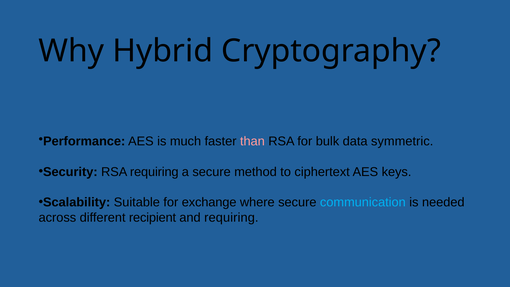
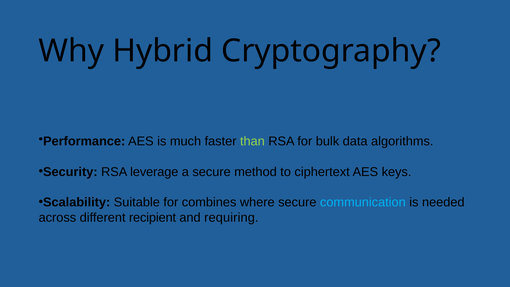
than colour: pink -> light green (252, 141)
symmetric: symmetric -> algorithms (402, 141)
RSA requiring: requiring -> leverage (154, 172)
exchange: exchange -> combines (209, 202)
